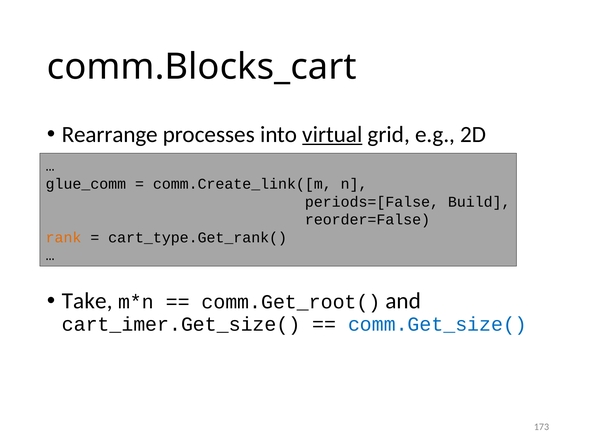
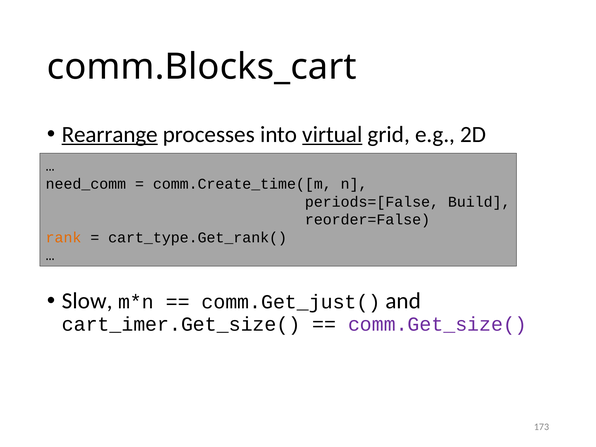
Rearrange underline: none -> present (110, 134)
glue_comm: glue_comm -> need_comm (86, 184)
comm.Create_link([m: comm.Create_link([m -> comm.Create_time([m (242, 184)
Take: Take -> Slow (87, 301)
comm.Get_root(: comm.Get_root( -> comm.Get_just( (291, 302)
comm.Get_size( colour: blue -> purple (437, 324)
